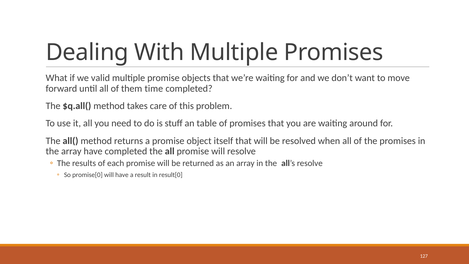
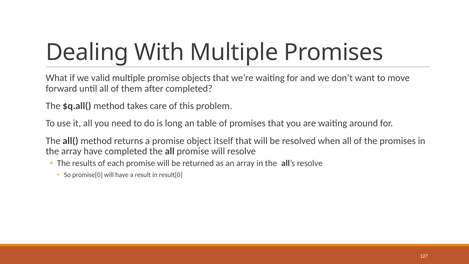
time: time -> after (154, 89)
stuff: stuff -> long (174, 123)
